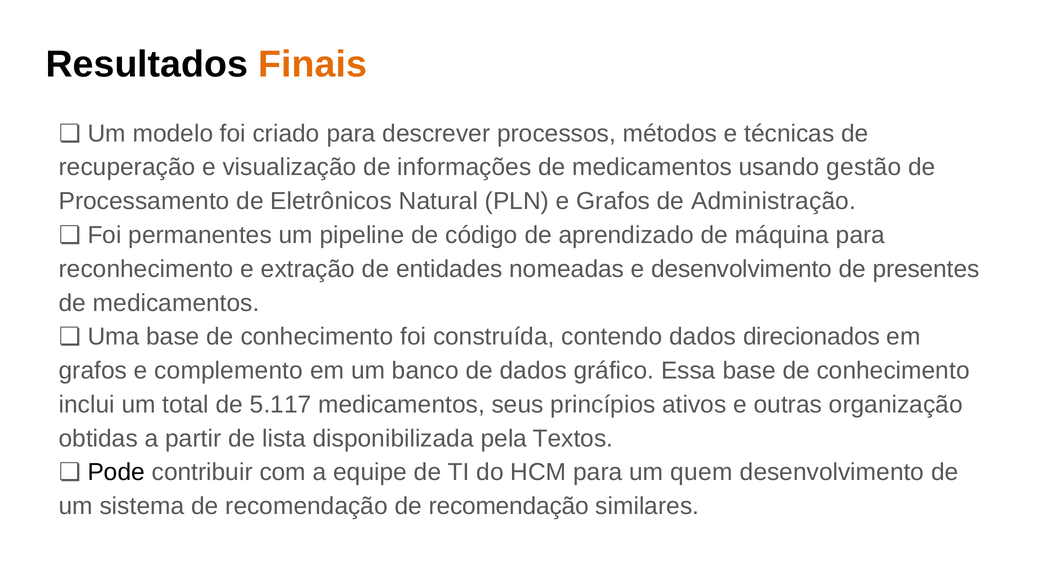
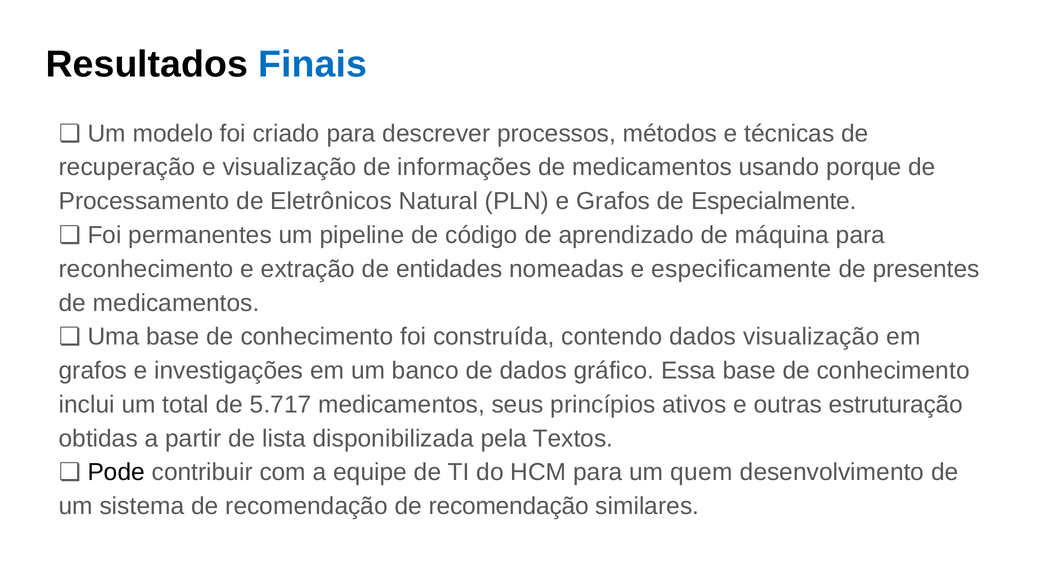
Finais colour: orange -> blue (313, 65)
gestão: gestão -> porque (864, 168)
Administração: Administração -> Especialmente (774, 201)
e desenvolvimento: desenvolvimento -> especificamente (741, 269)
dados direcionados: direcionados -> visualização (811, 337)
complemento: complemento -> investigações (229, 371)
5.117: 5.117 -> 5.717 (281, 405)
organização: organização -> estruturação (896, 405)
